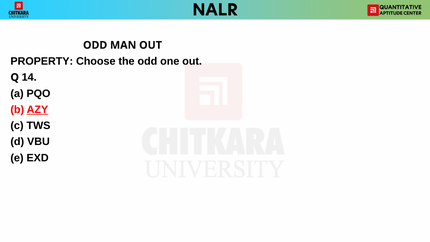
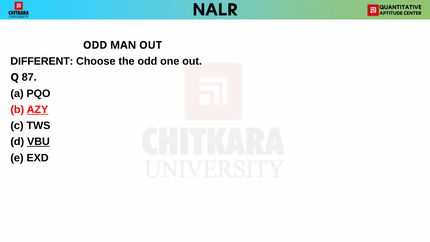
PROPERTY: PROPERTY -> DIFFERENT (42, 61)
14: 14 -> 87 (29, 77)
VBU underline: none -> present (38, 142)
